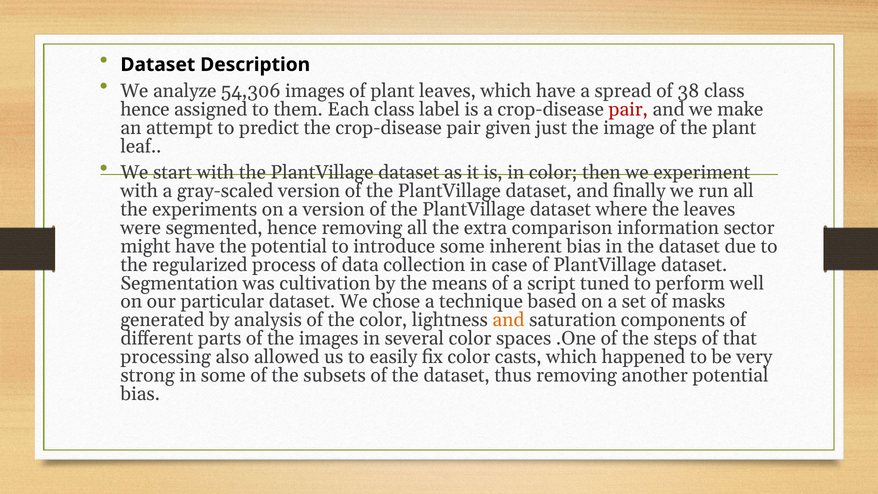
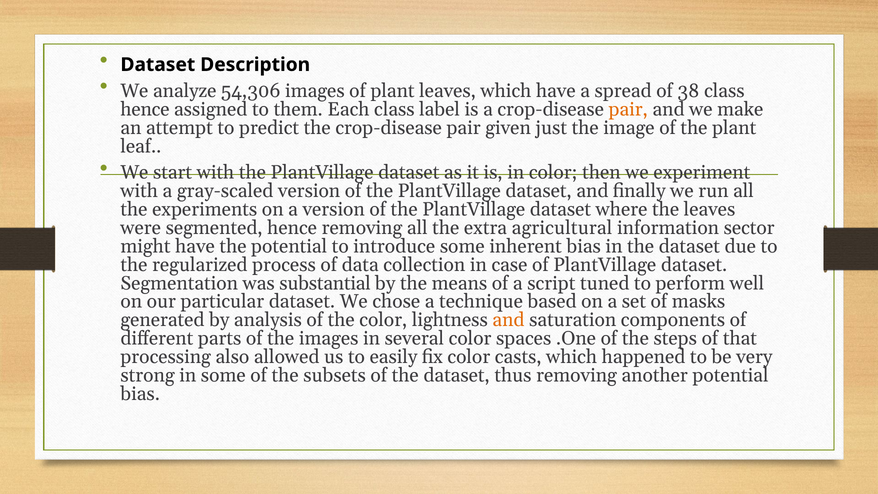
pair colour: red -> orange (628, 109)
comparison: comparison -> agricultural (562, 228)
cultivation: cultivation -> substantial (325, 283)
